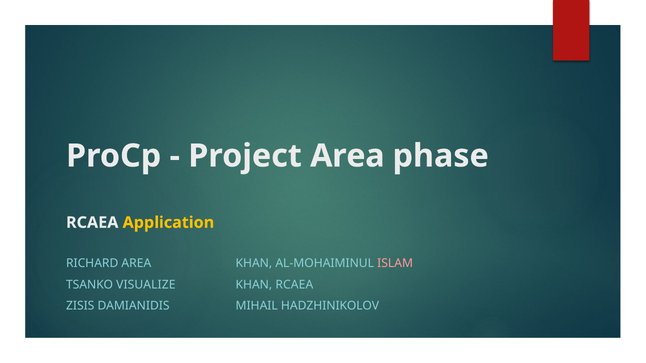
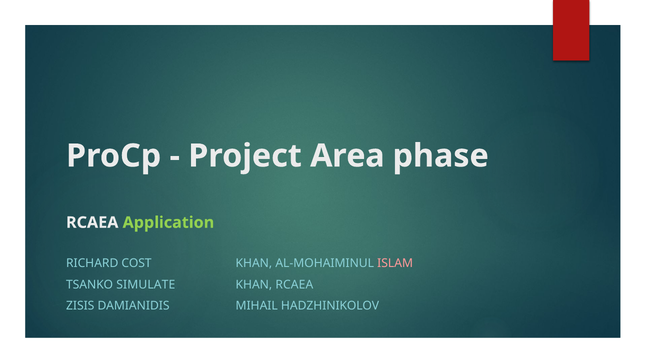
Application colour: yellow -> light green (168, 223)
RICHARD AREA: AREA -> COST (136, 264)
VISUALIZE: VISUALIZE -> SIMULATE (146, 285)
